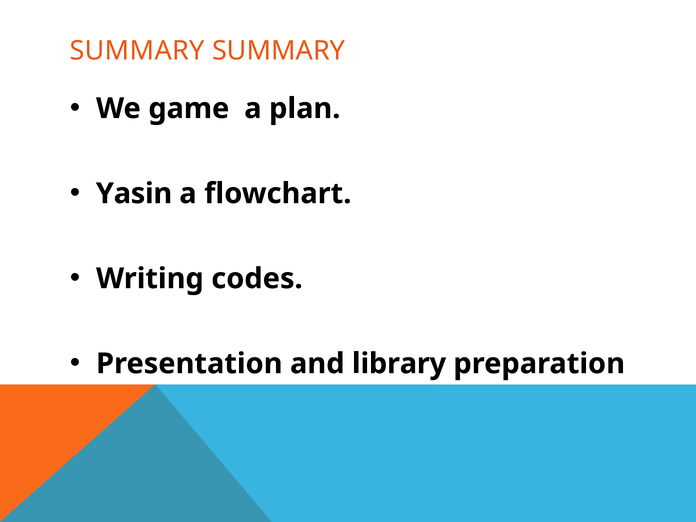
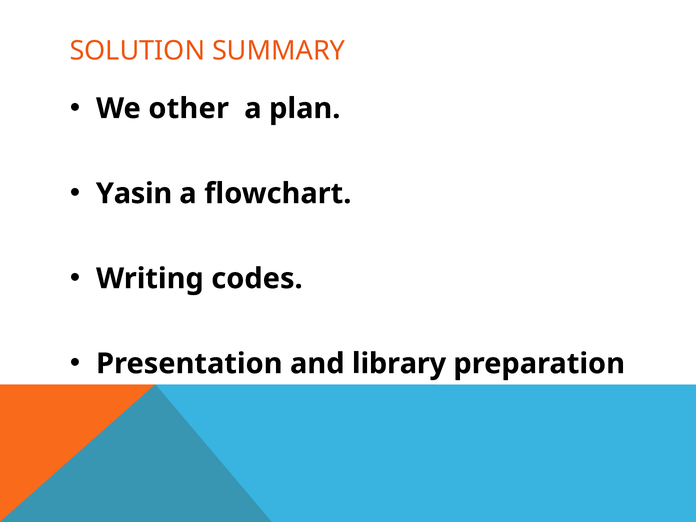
SUMMARY: SUMMARY -> SOLUTION (137, 51)
game: game -> other (189, 109)
